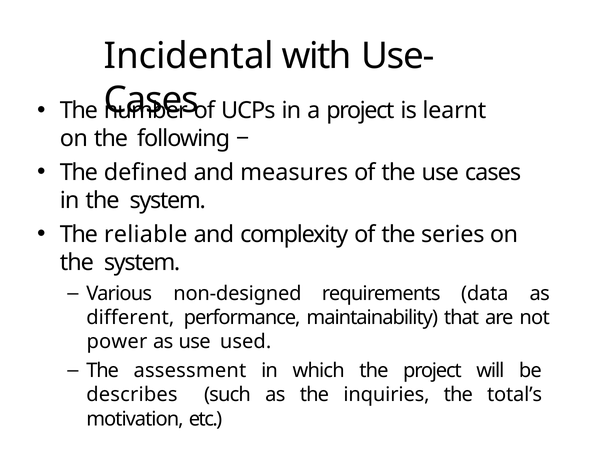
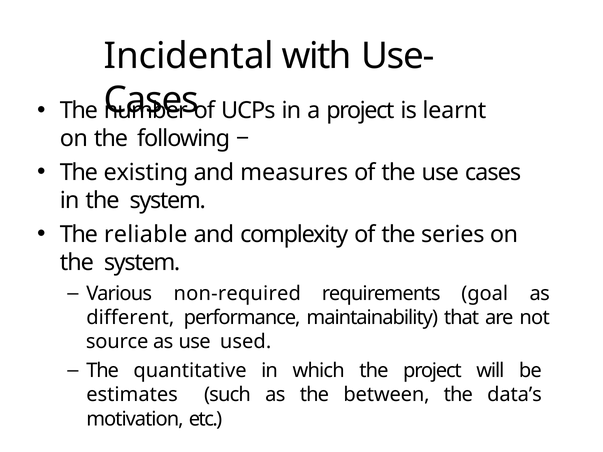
defined: defined -> existing (146, 173)
non-designed: non-designed -> non-required (237, 294)
data: data -> goal (485, 294)
power: power -> source (117, 342)
assessment: assessment -> quantitative (190, 371)
describes: describes -> estimates (132, 395)
inquiries: inquiries -> between (386, 395)
total’s: total’s -> data’s (515, 395)
